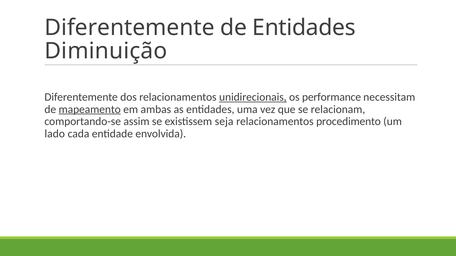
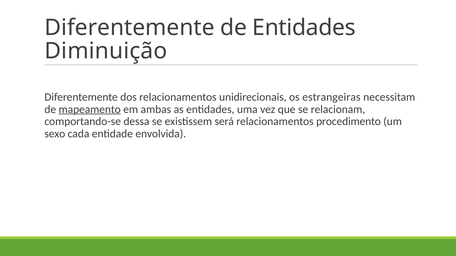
unidirecionais underline: present -> none (253, 97)
performance: performance -> estrangeiras (331, 97)
assim: assim -> dessa (136, 122)
seja: seja -> será (224, 122)
lado: lado -> sexo (55, 134)
